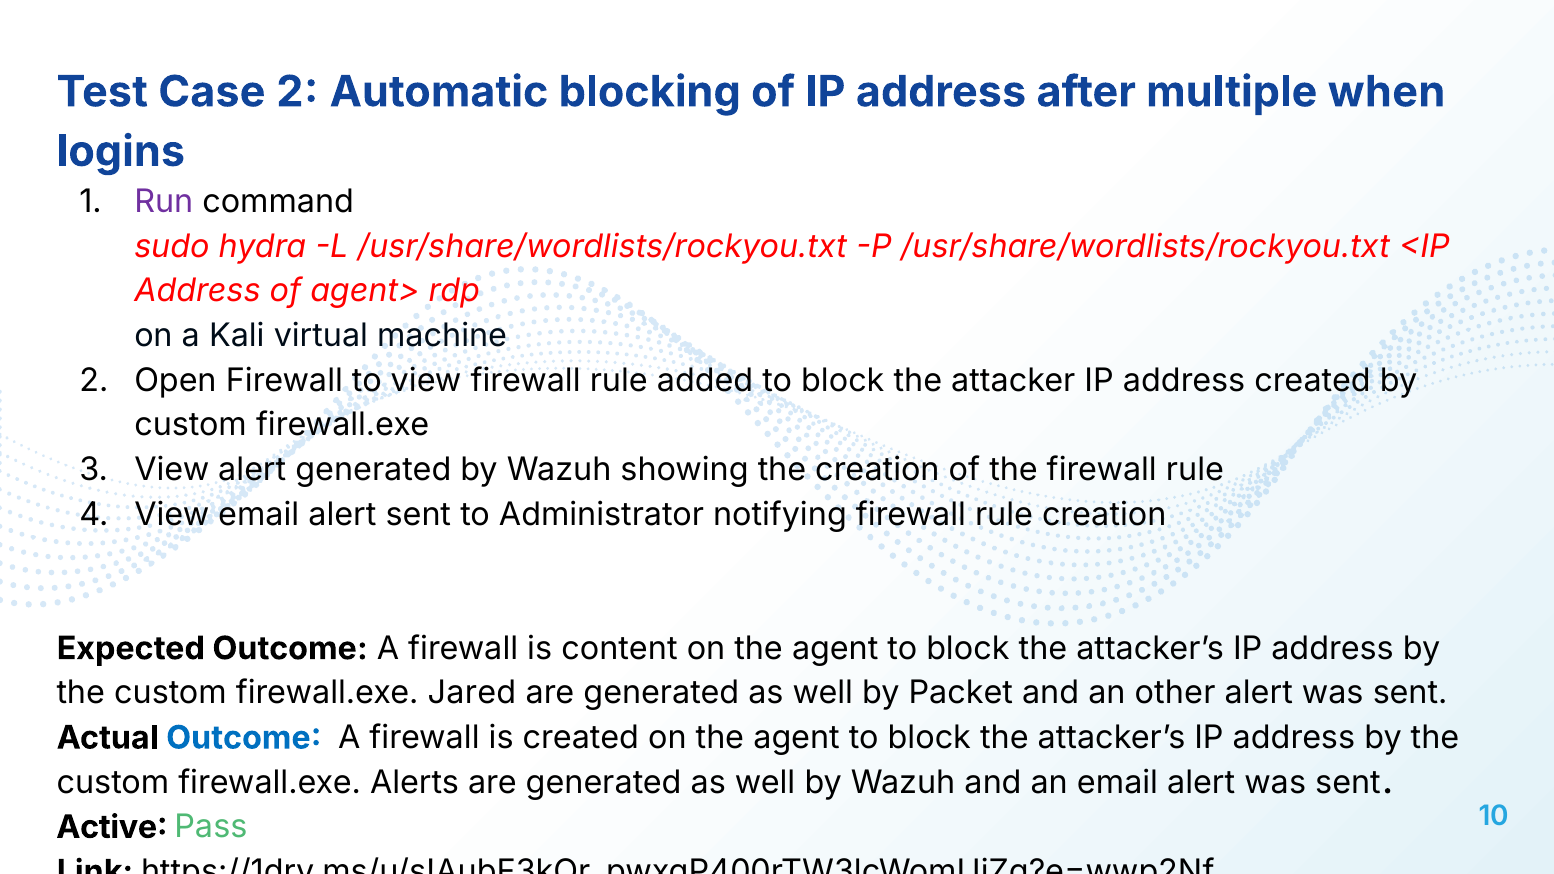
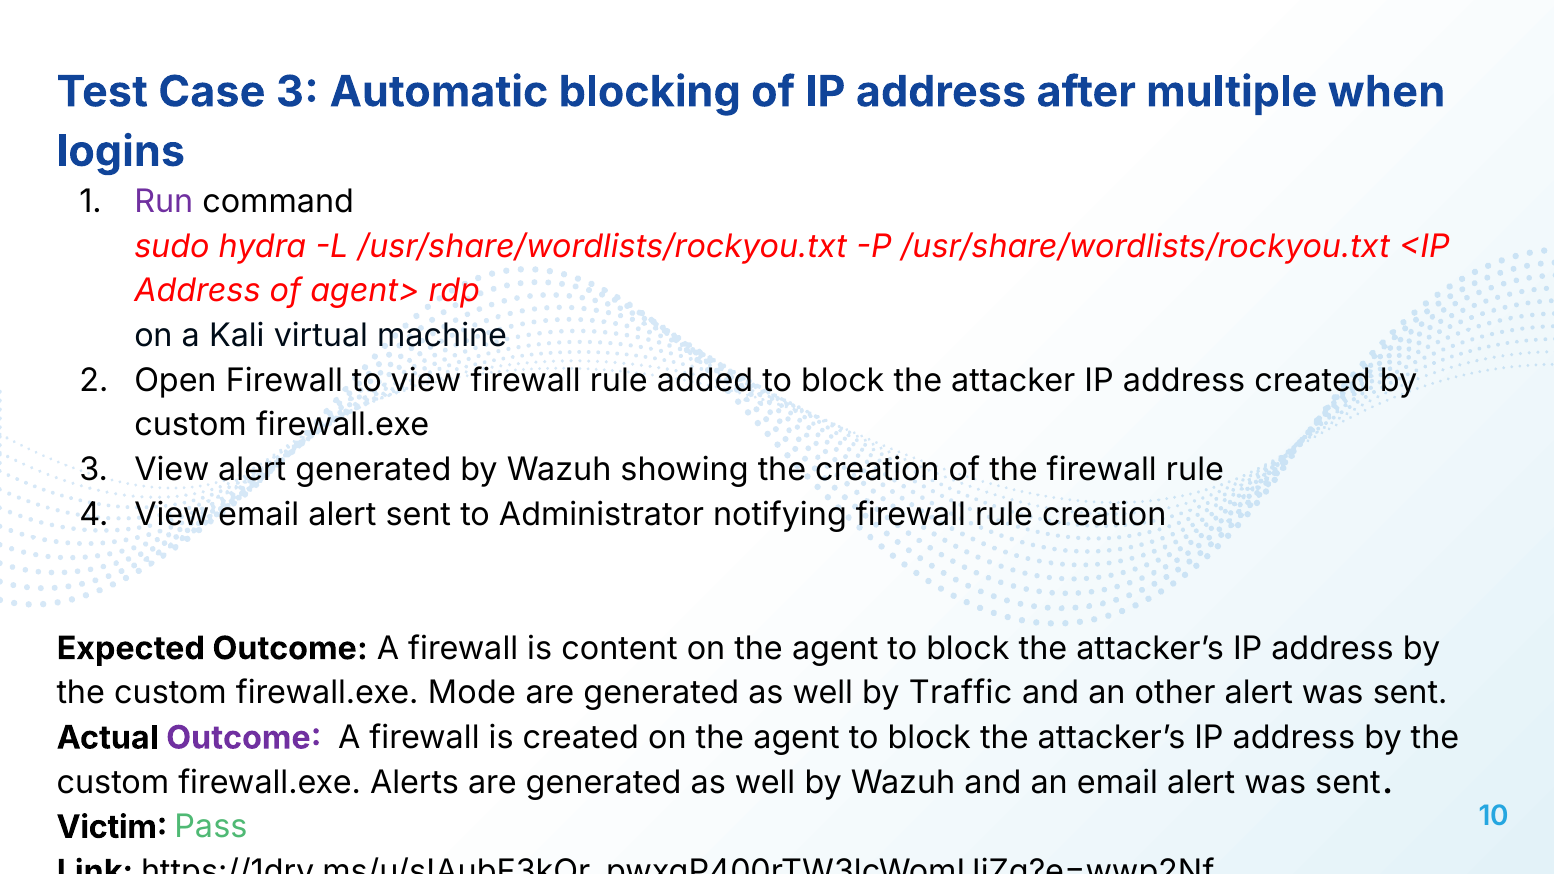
Case 2: 2 -> 3 (297, 92)
Jared: Jared -> Mode (472, 693)
Packet: Packet -> Traffic (961, 693)
Outcome colour: blue -> purple (244, 738)
Active: Active -> Victim (112, 827)
